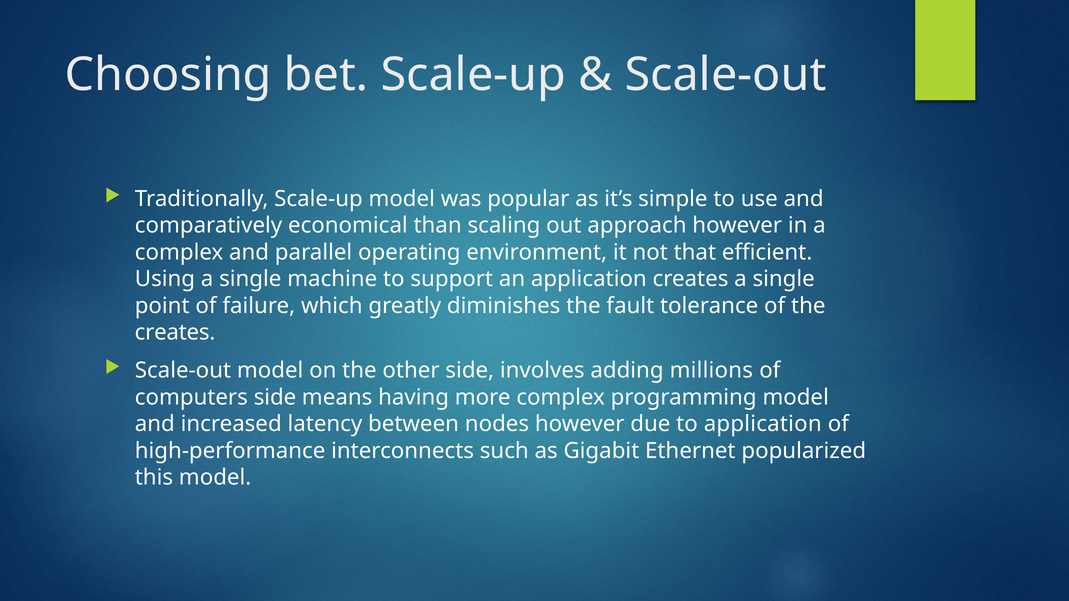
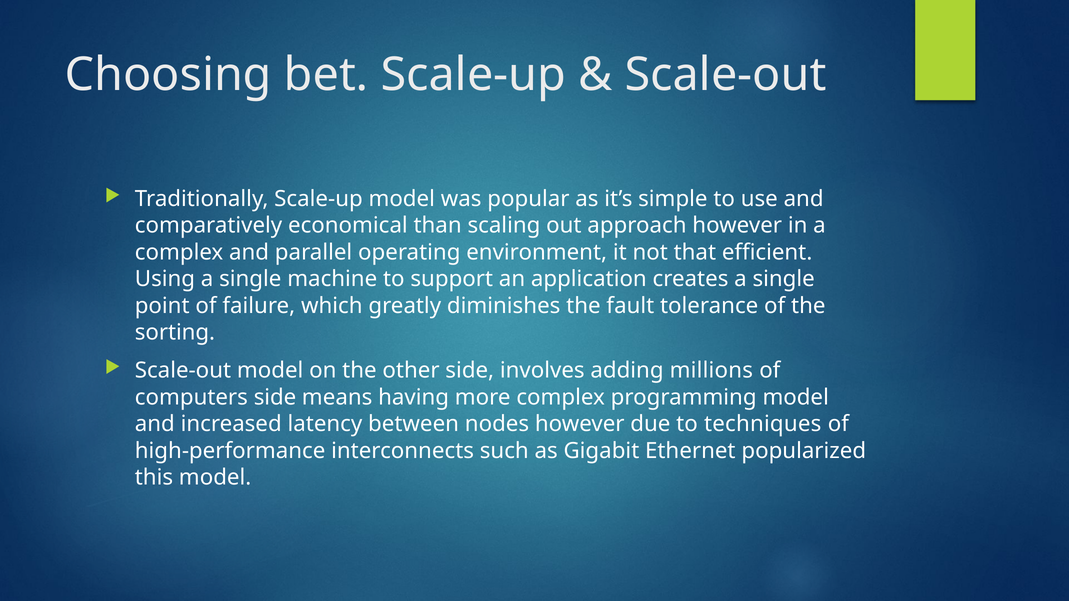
creates: creates -> sorting (175, 333)
to application: application -> techniques (763, 424)
